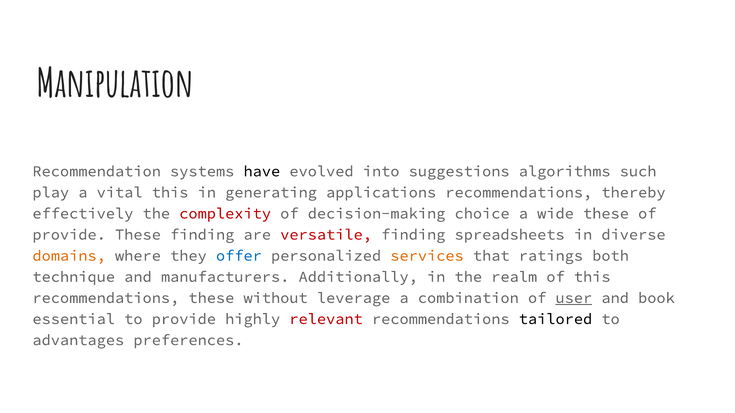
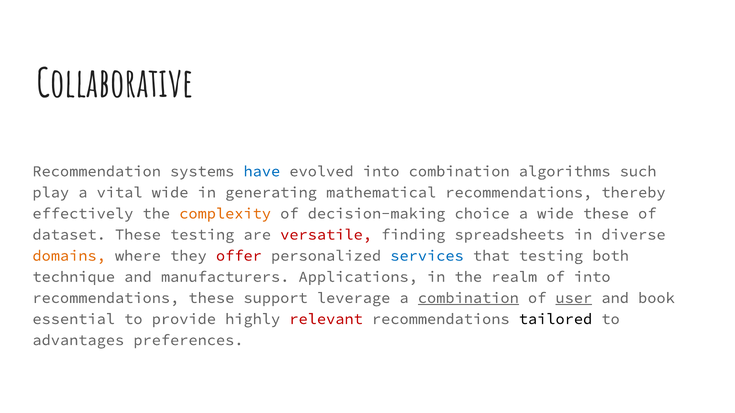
Manipulation: Manipulation -> Collaborative (115, 84)
have colour: black -> blue (262, 171)
into suggestions: suggestions -> combination (459, 171)
vital this: this -> wide (170, 193)
applications: applications -> mathematical (381, 193)
complexity colour: red -> orange (225, 214)
provide: provide -> dataset (69, 235)
These finding: finding -> testing (202, 235)
offer colour: blue -> red (239, 256)
services colour: orange -> blue (427, 256)
that ratings: ratings -> testing (551, 256)
Additionally: Additionally -> Applications (358, 277)
of this: this -> into (592, 277)
without: without -> support (276, 298)
combination underline: none -> present (468, 298)
